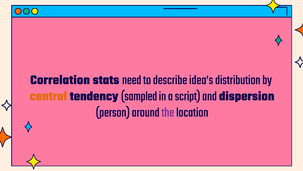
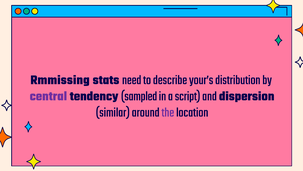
Correlation: Correlation -> Rmmissing (60, 79)
idea’s: idea’s -> your’s (201, 79)
central colour: orange -> purple (48, 96)
person: person -> similar (113, 112)
